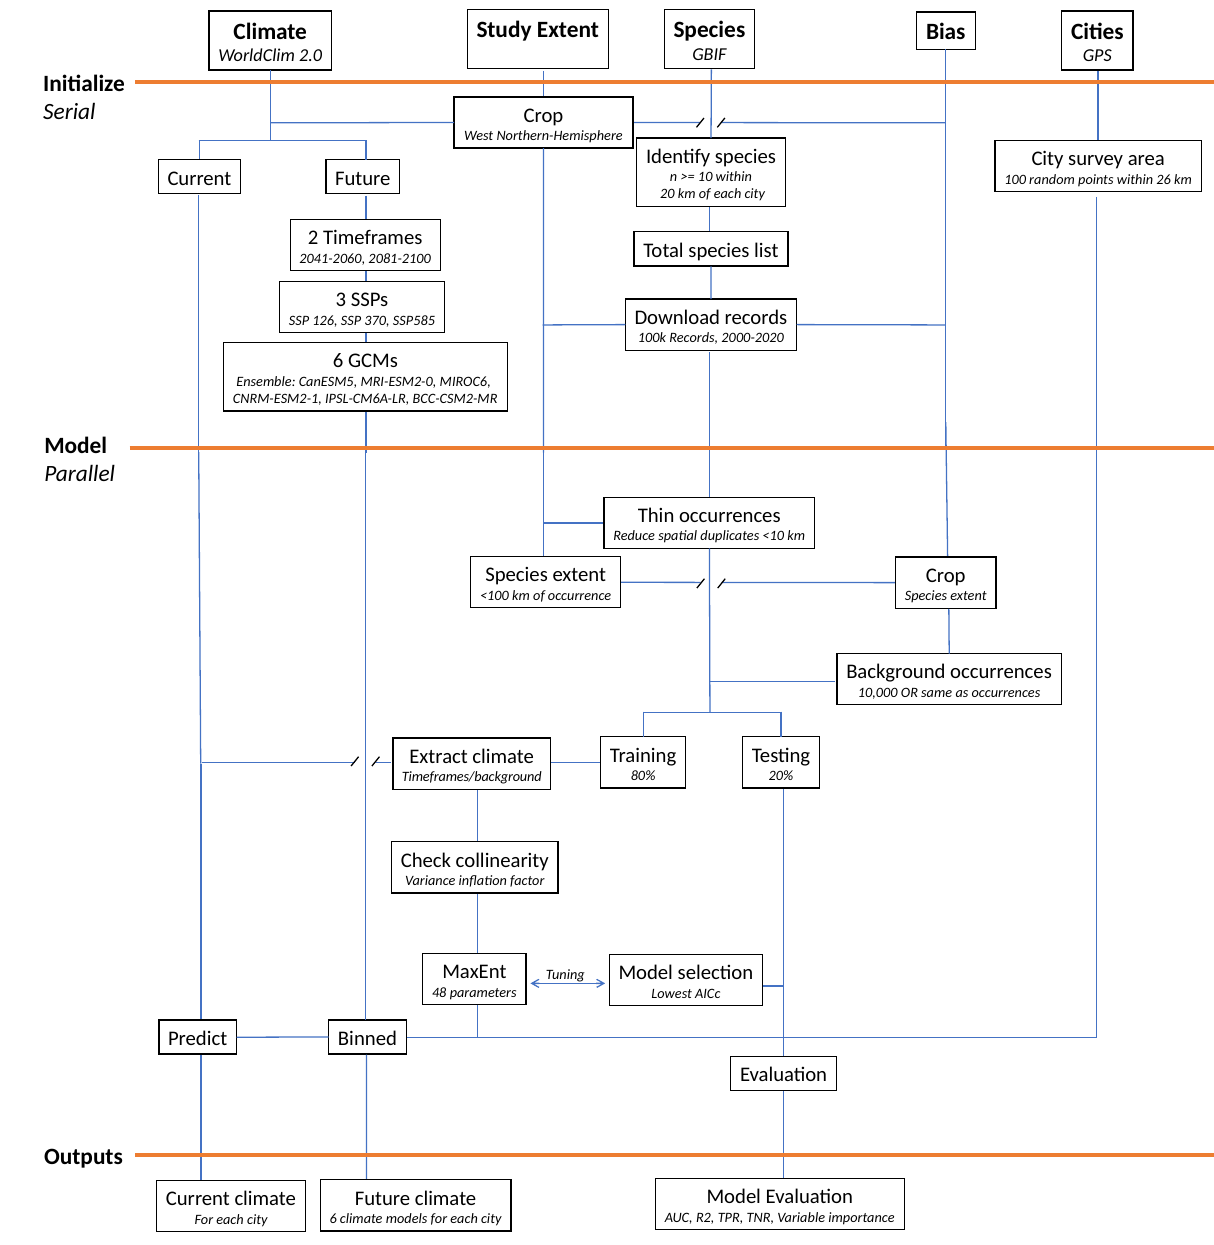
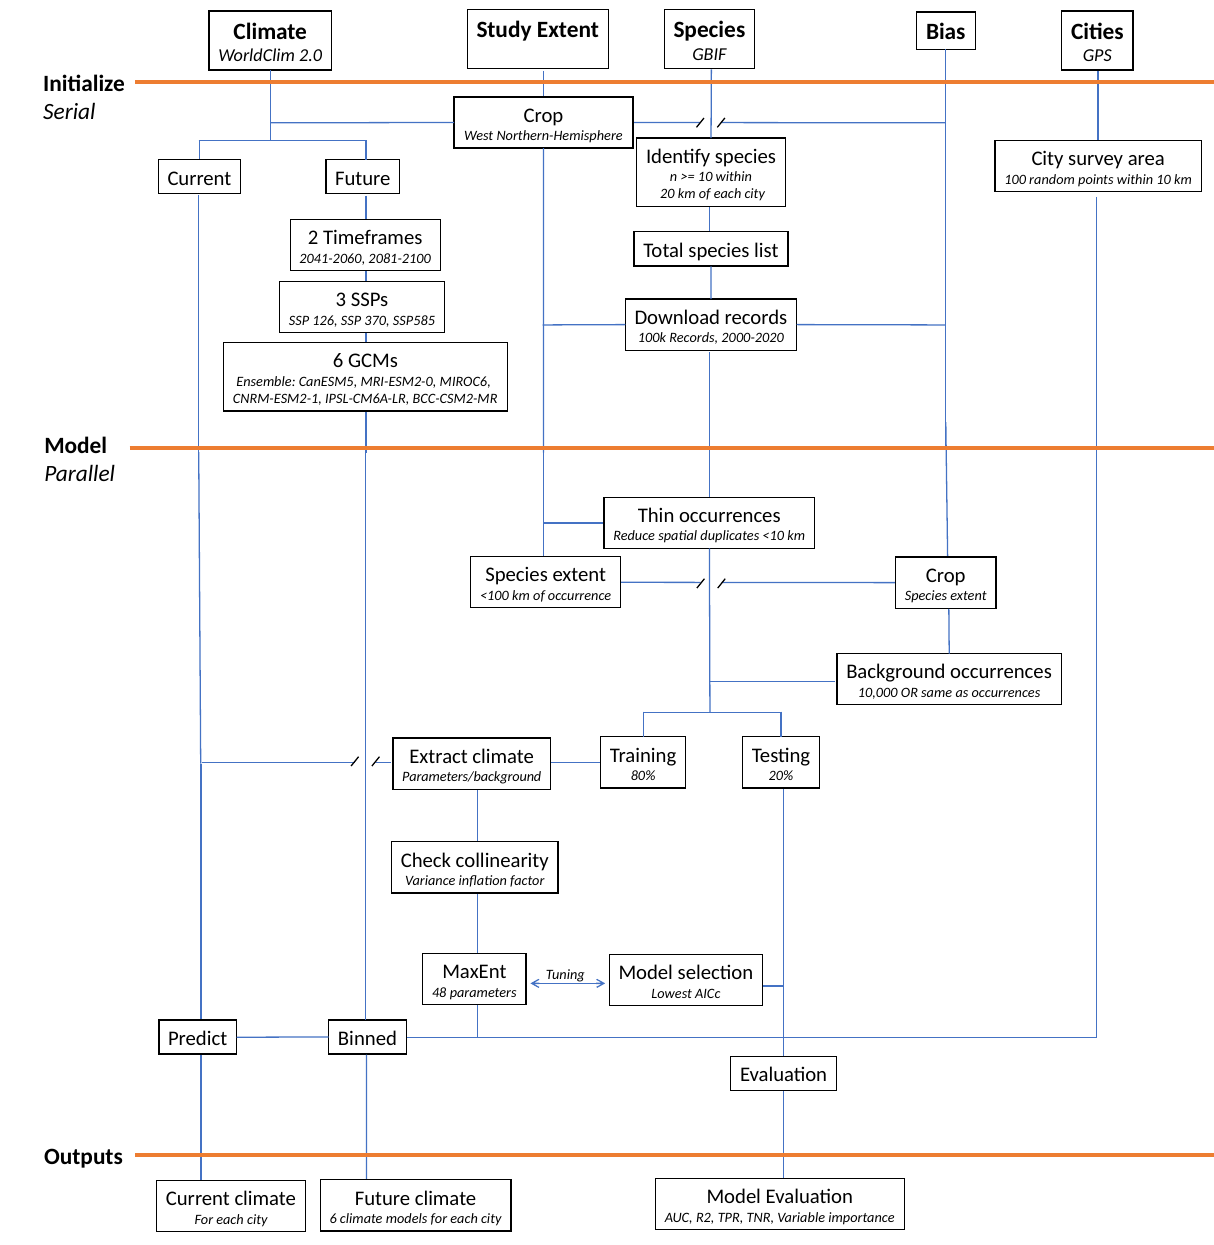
within 26: 26 -> 10 (1164, 180)
Timeframes/background: Timeframes/background -> Parameters/background (472, 777)
